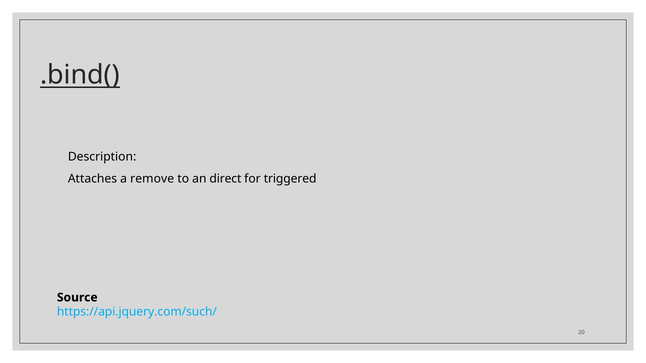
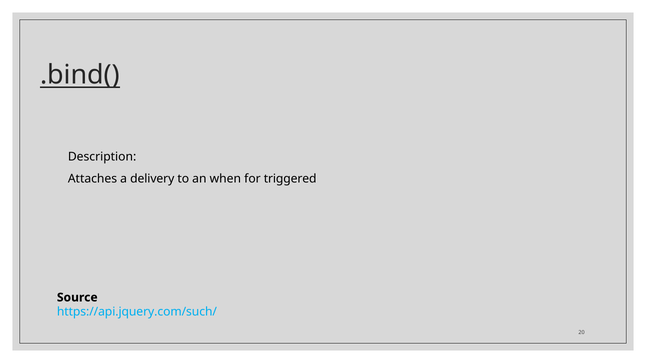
remove: remove -> delivery (152, 179)
direct: direct -> when (225, 179)
